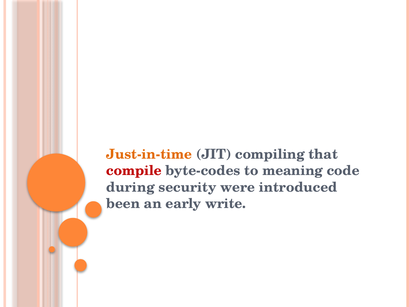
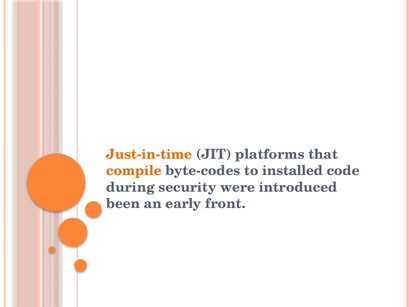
compiling: compiling -> platforms (270, 154)
compile colour: red -> orange (134, 171)
meaning: meaning -> installed (293, 171)
write: write -> front (225, 203)
